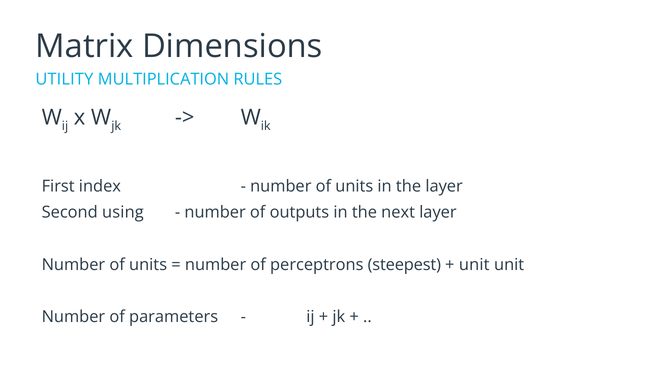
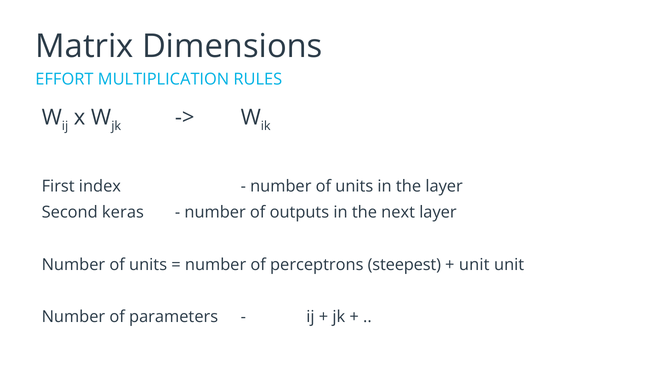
UTILITY: UTILITY -> EFFORT (64, 79)
using: using -> keras (123, 212)
